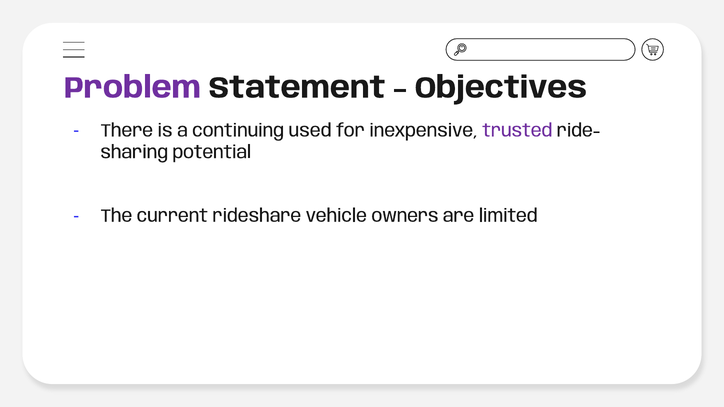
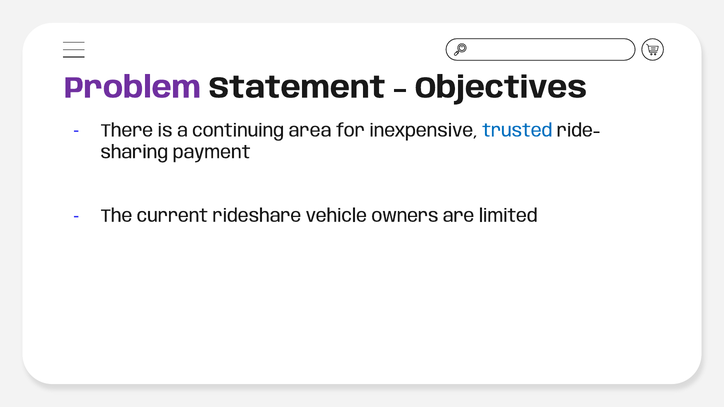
used: used -> area (310, 131)
trusted colour: purple -> blue (517, 131)
potential: potential -> payment (212, 152)
